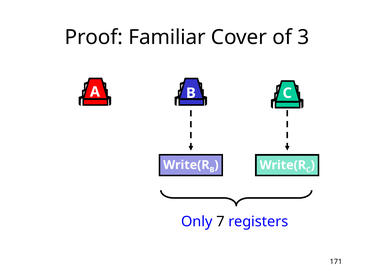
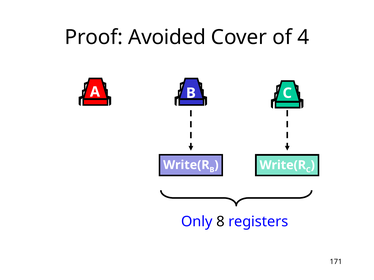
Familiar: Familiar -> Avoided (167, 37)
3: 3 -> 4 (303, 37)
7: 7 -> 8 (221, 222)
